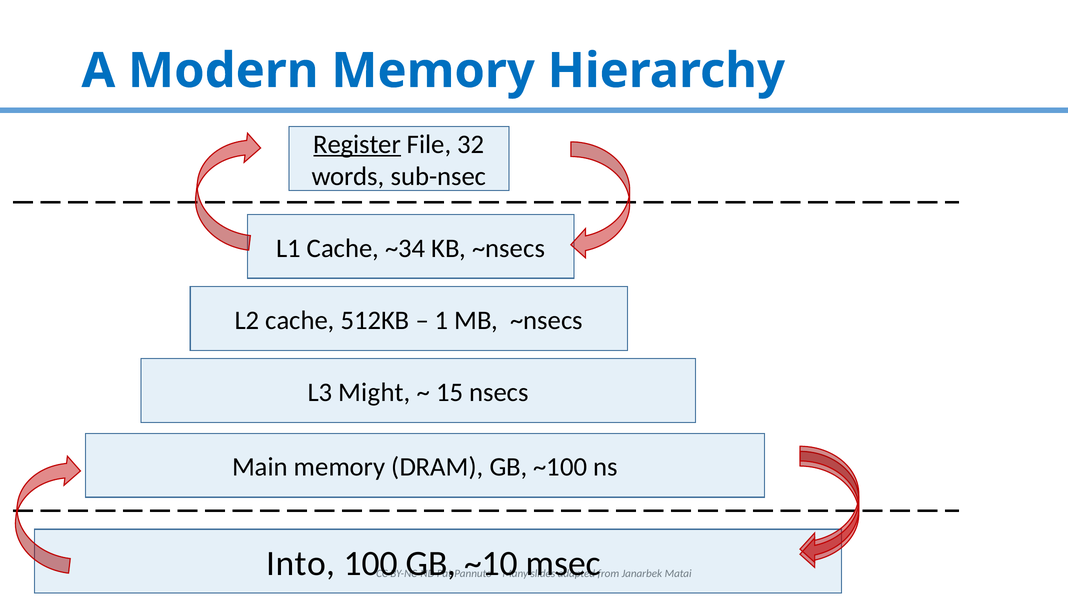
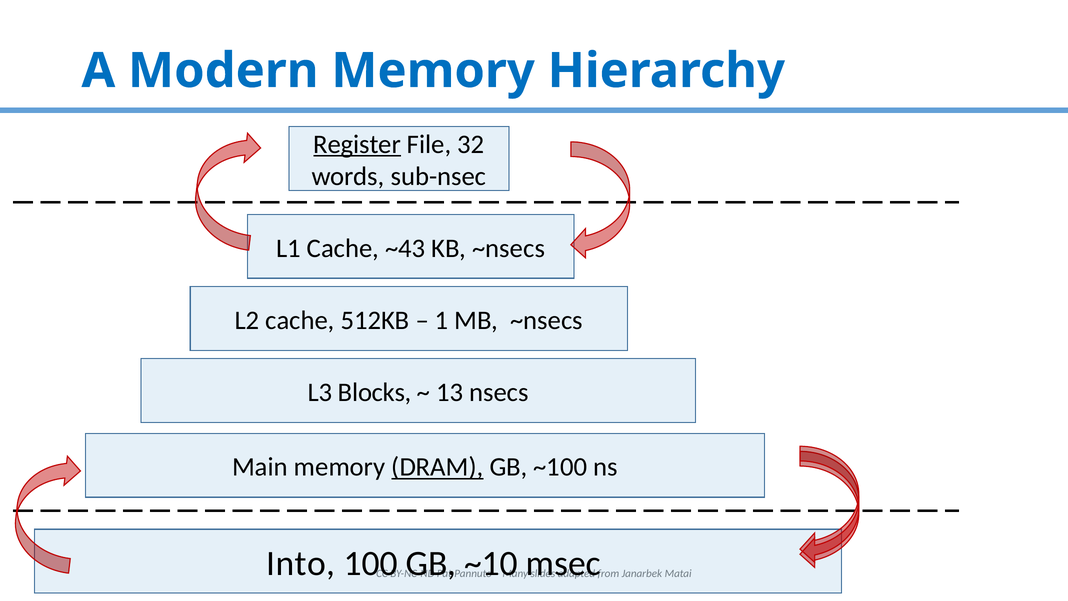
~34: ~34 -> ~43 (405, 248)
Might: Might -> Blocks (375, 392)
15: 15 -> 13 (450, 392)
DRAM underline: none -> present (437, 467)
